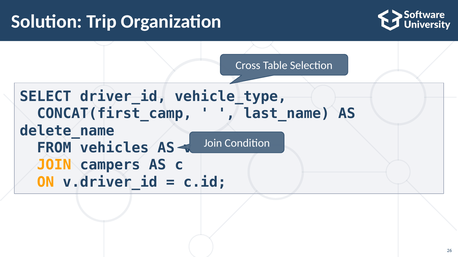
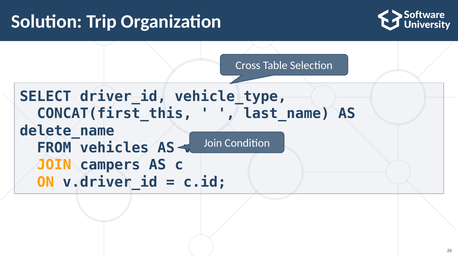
CONCAT(first_camp: CONCAT(first_camp -> CONCAT(first_this (114, 114)
